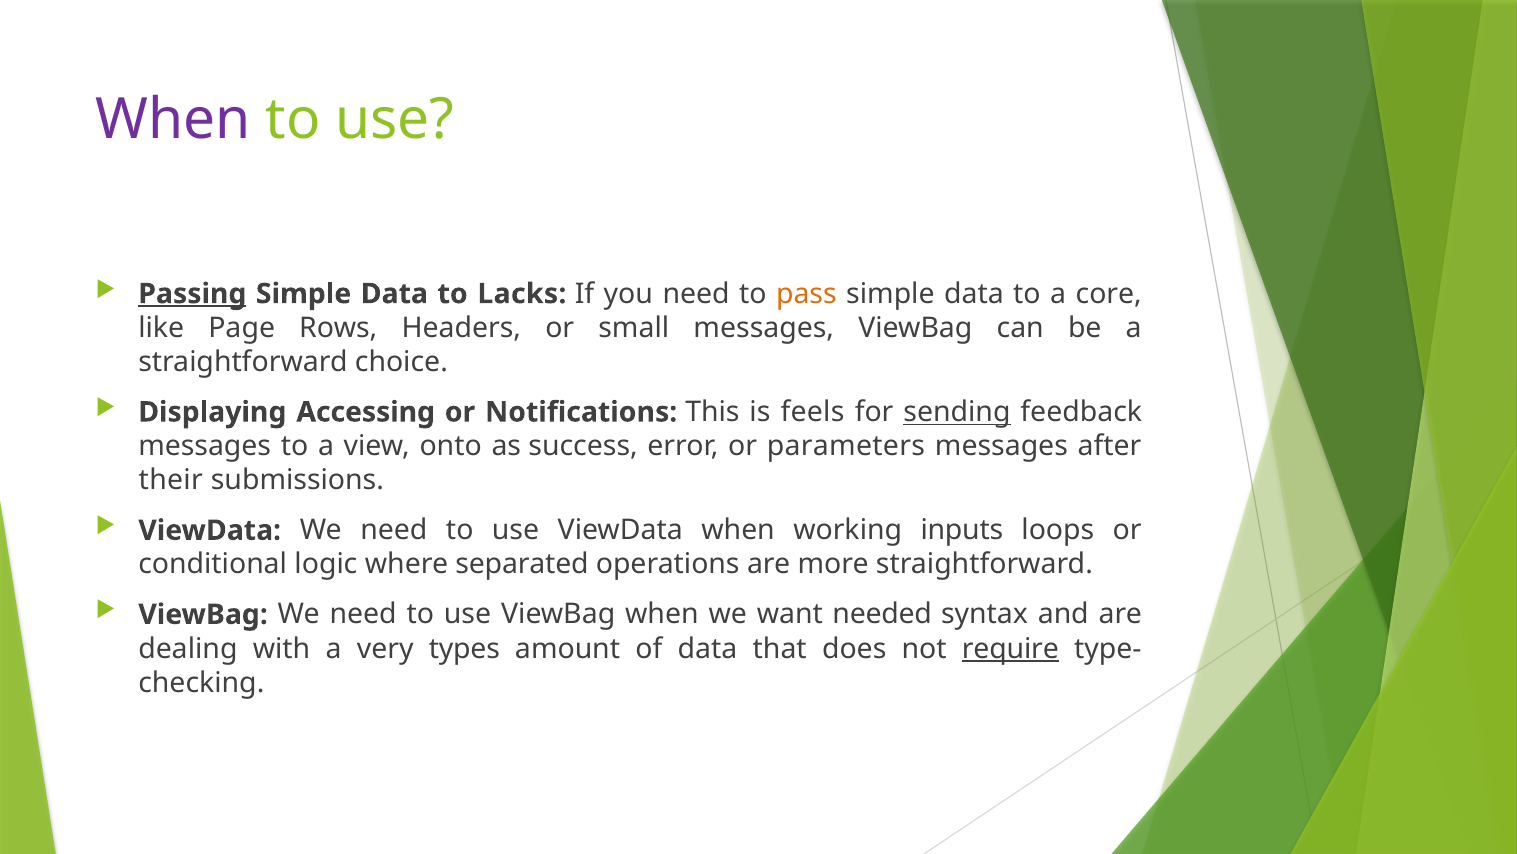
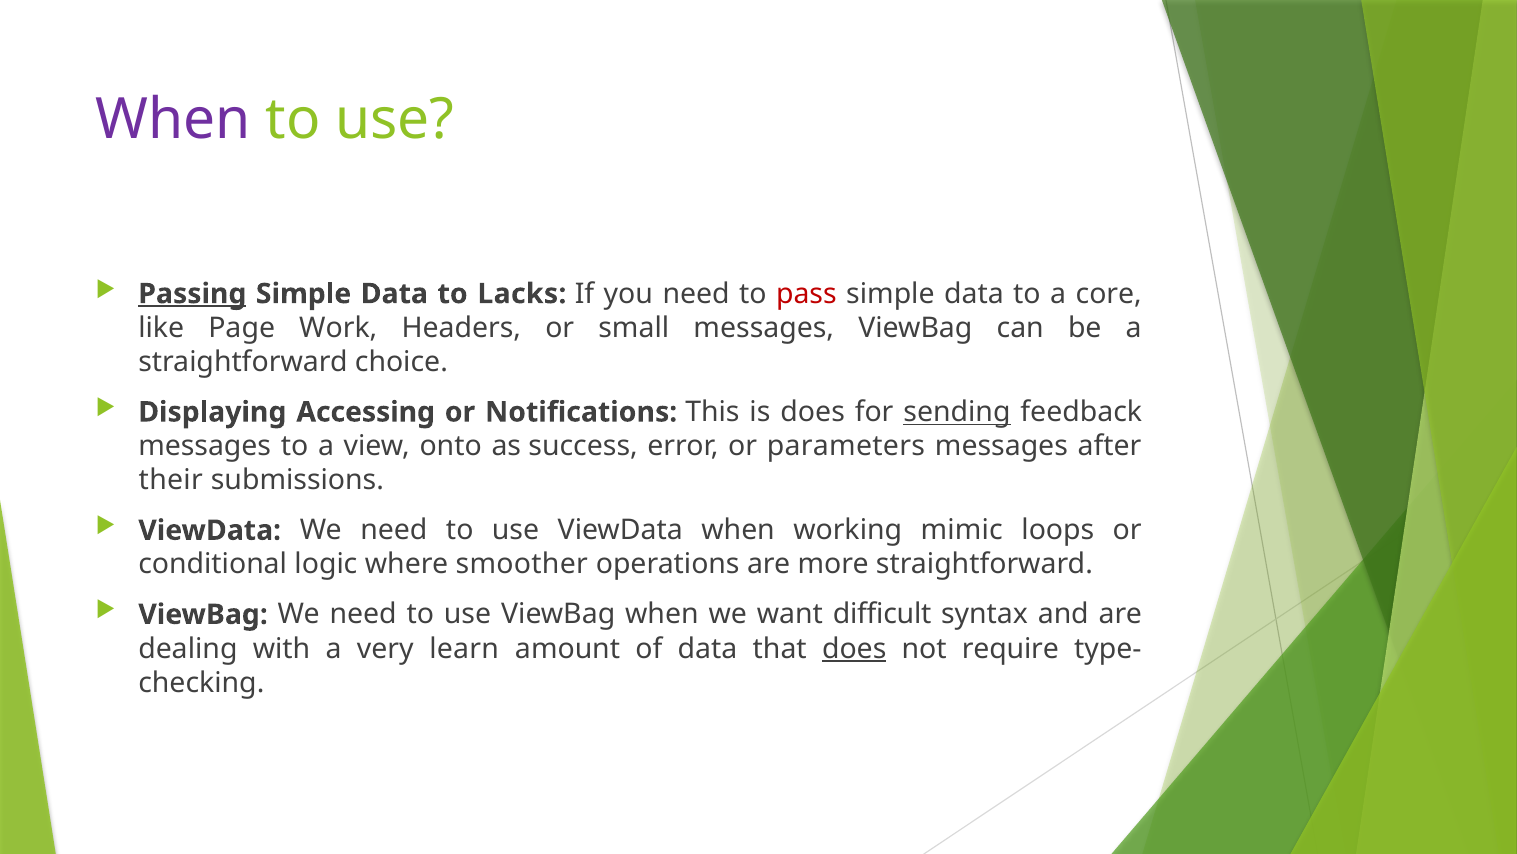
pass colour: orange -> red (806, 294)
Rows: Rows -> Work (338, 328)
is feels: feels -> does (813, 412)
inputs: inputs -> mimic (962, 530)
separated: separated -> smoother (522, 564)
needed: needed -> difficult (882, 614)
types: types -> learn (464, 648)
does underline: none -> present (854, 648)
require underline: present -> none (1010, 648)
